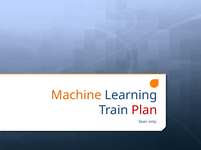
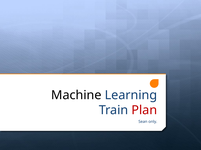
Machine colour: orange -> black (76, 96)
